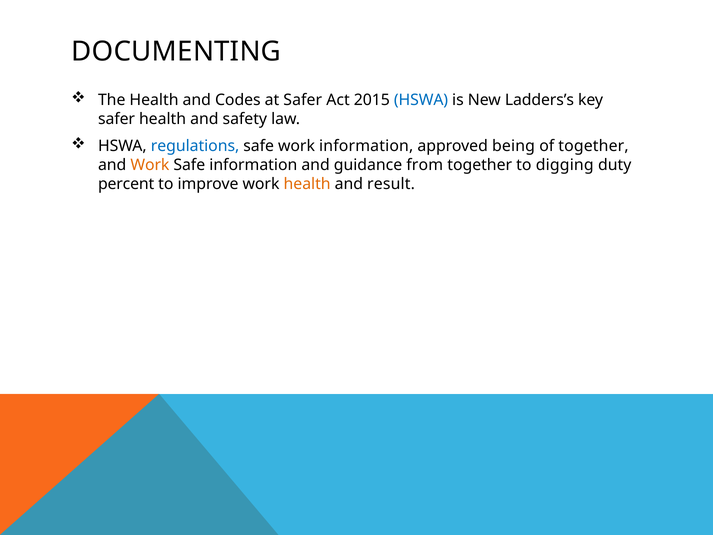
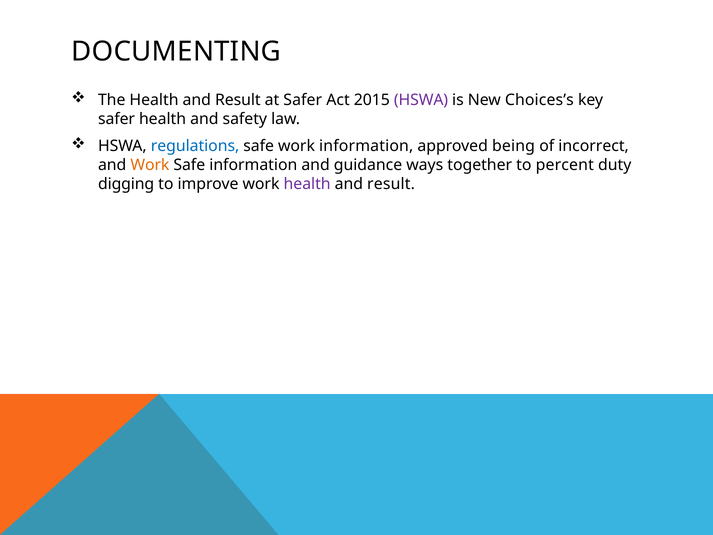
The Health and Codes: Codes -> Result (238, 100)
HSWA colour: blue -> purple (421, 100)
Ladders’s: Ladders’s -> Choices’s (539, 100)
of together: together -> incorrect (594, 146)
from: from -> ways (425, 165)
digging: digging -> percent (565, 165)
percent: percent -> digging (126, 184)
health colour: orange -> purple (307, 184)
